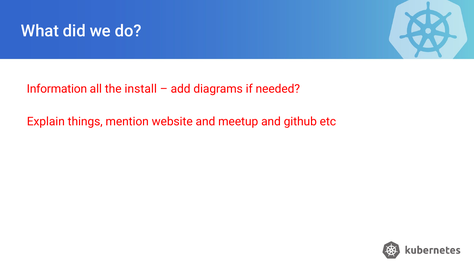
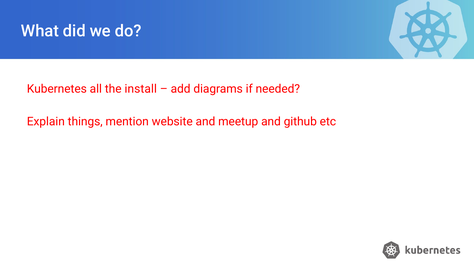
Information: Information -> Kubernetes (57, 89)
